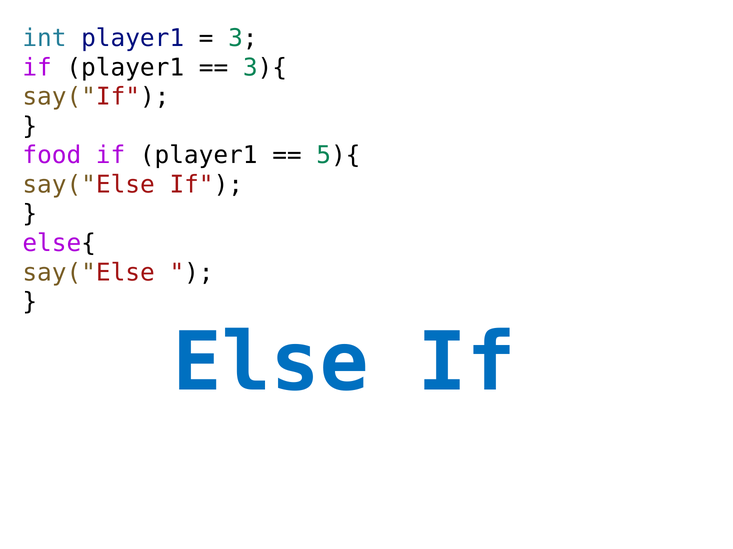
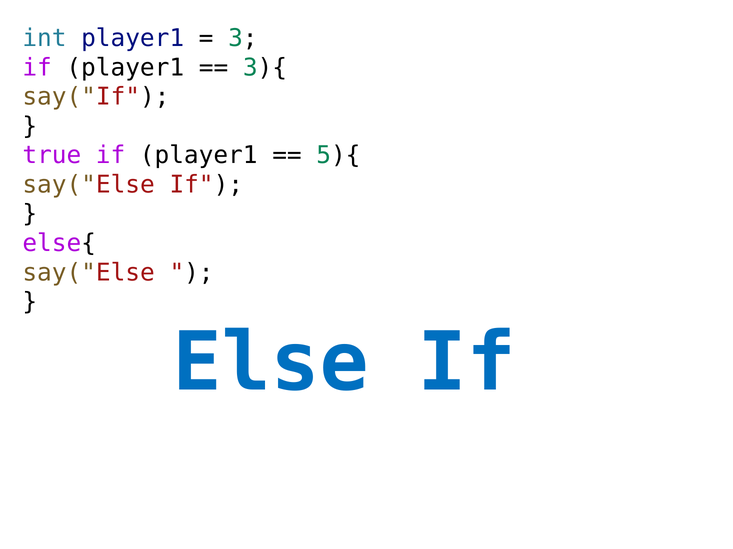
food: food -> true (52, 156)
